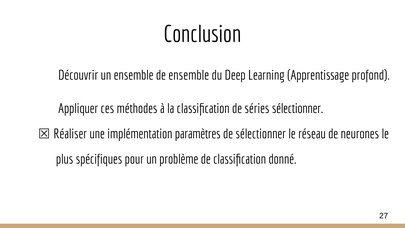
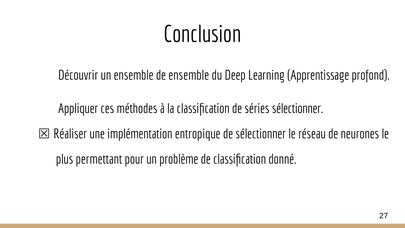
paramètres: paramètres -> entropique (198, 134)
spécifiques: spécifiques -> permettant (99, 159)
